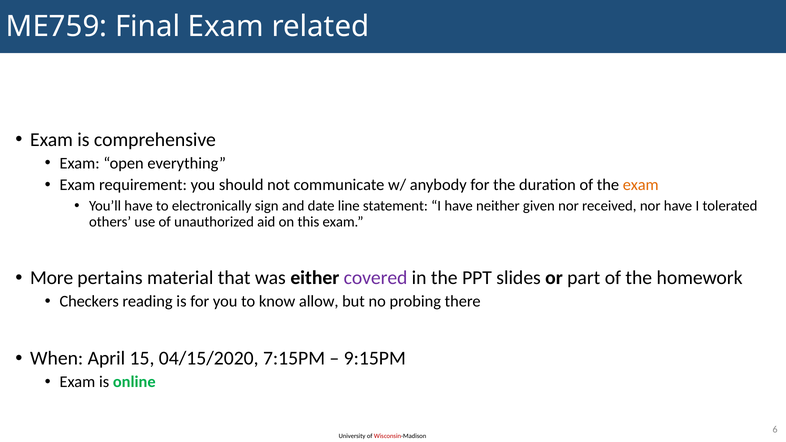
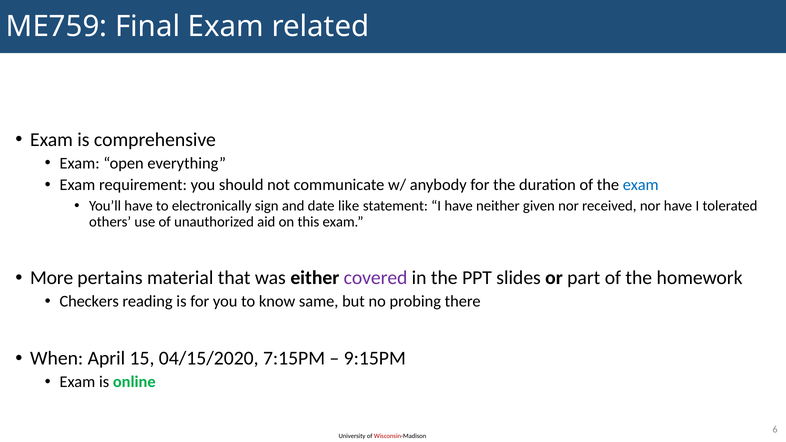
exam colour: orange -> blue (641, 185)
line: line -> like (349, 206)
allow: allow -> same (319, 302)
